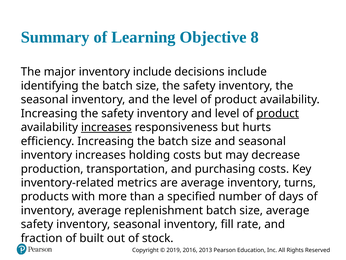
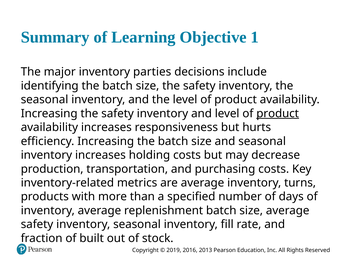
8: 8 -> 1 (255, 37)
inventory include: include -> parties (152, 72)
increases underline: present -> none (106, 127)
